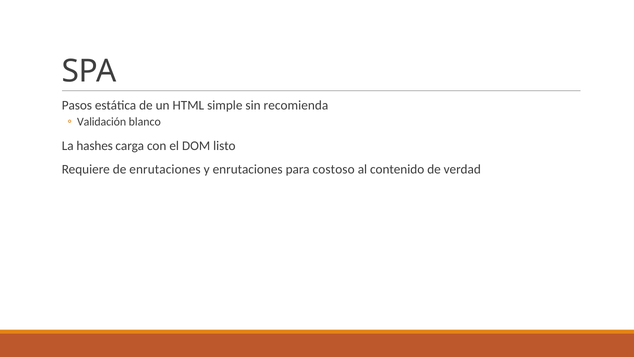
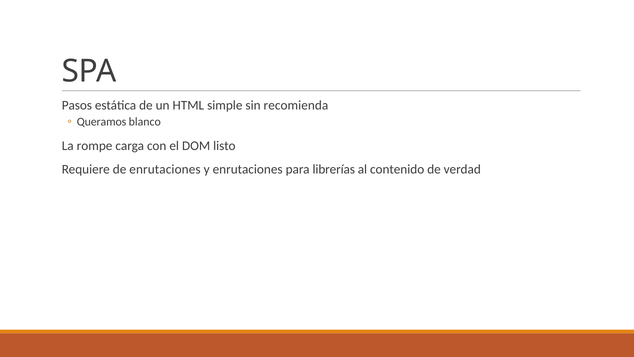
Validación: Validación -> Queramos (102, 122)
hashes: hashes -> rompe (95, 146)
costoso: costoso -> librerías (334, 169)
